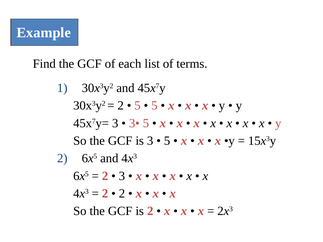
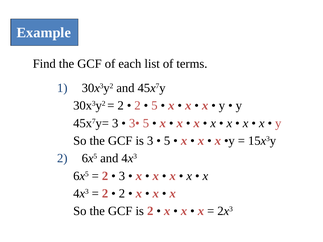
5: 5 -> 2 (138, 106)
